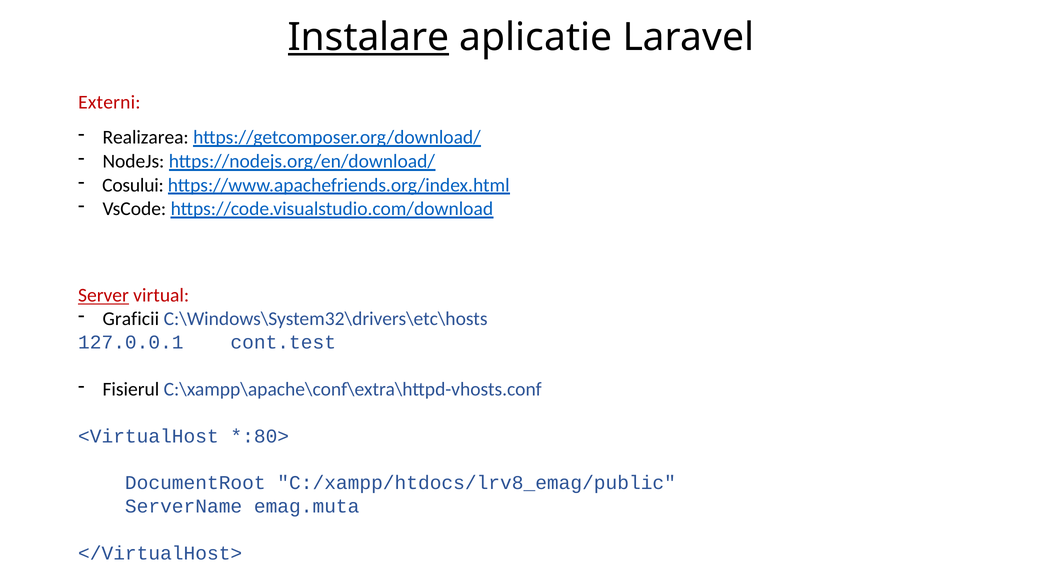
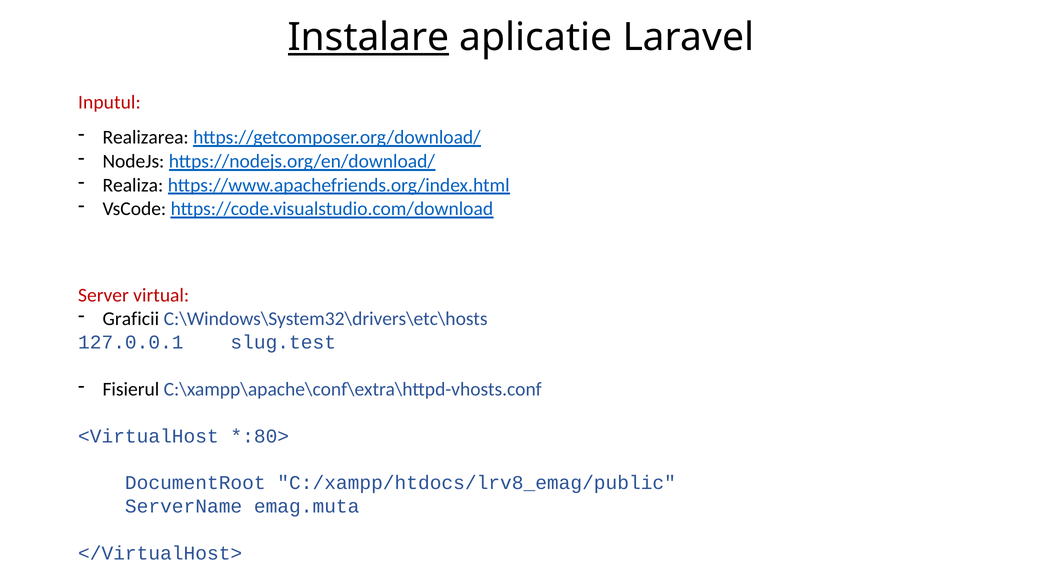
Externi: Externi -> Inputul (109, 102)
Cosului: Cosului -> Realiza (133, 185)
Server underline: present -> none (103, 296)
cont.test: cont.test -> slug.test (283, 342)
